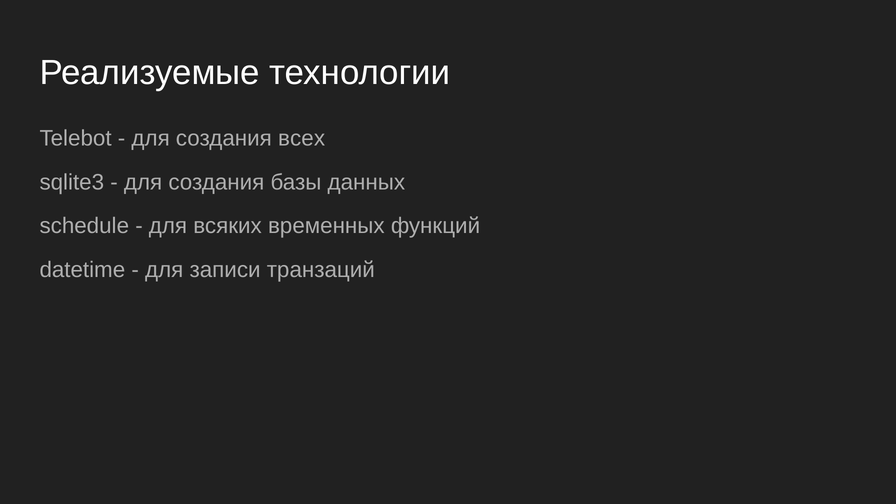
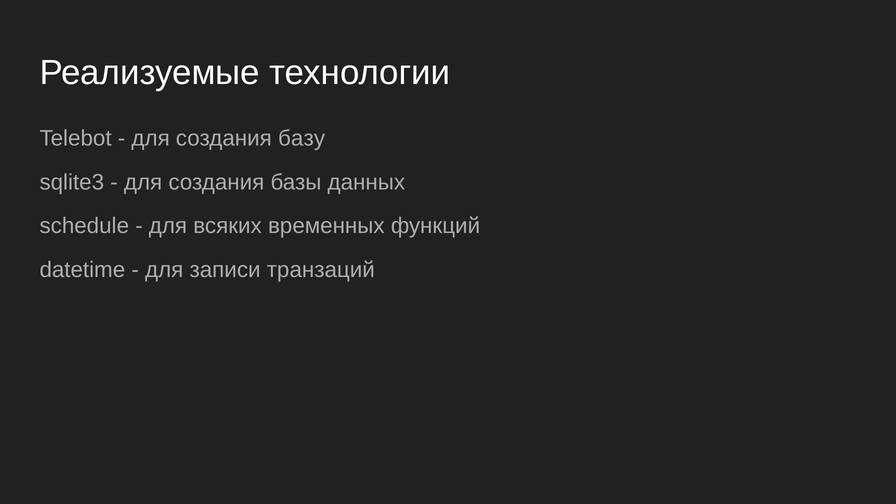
всех: всех -> базу (302, 139)
